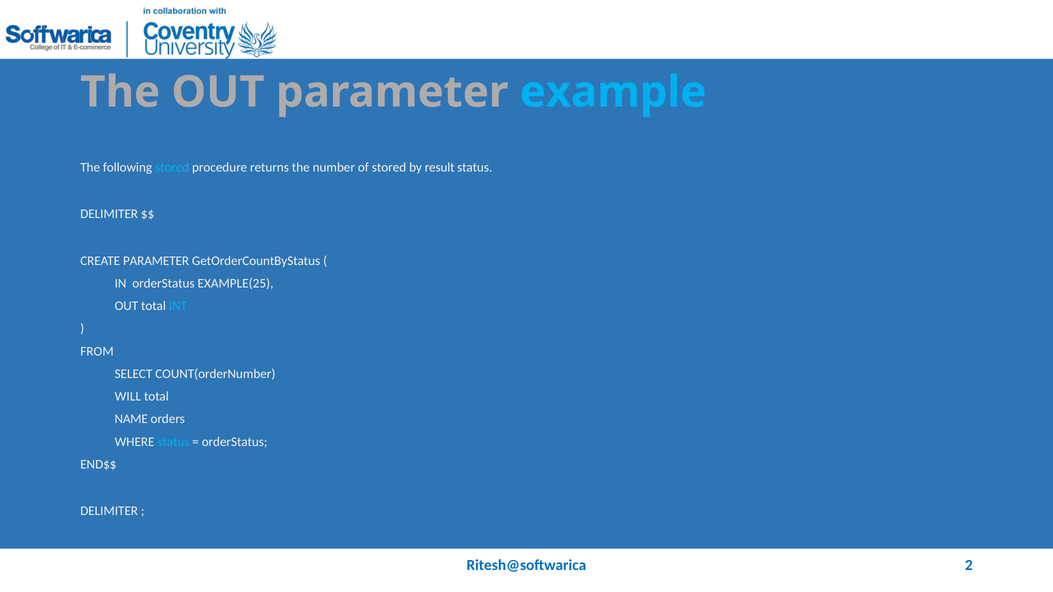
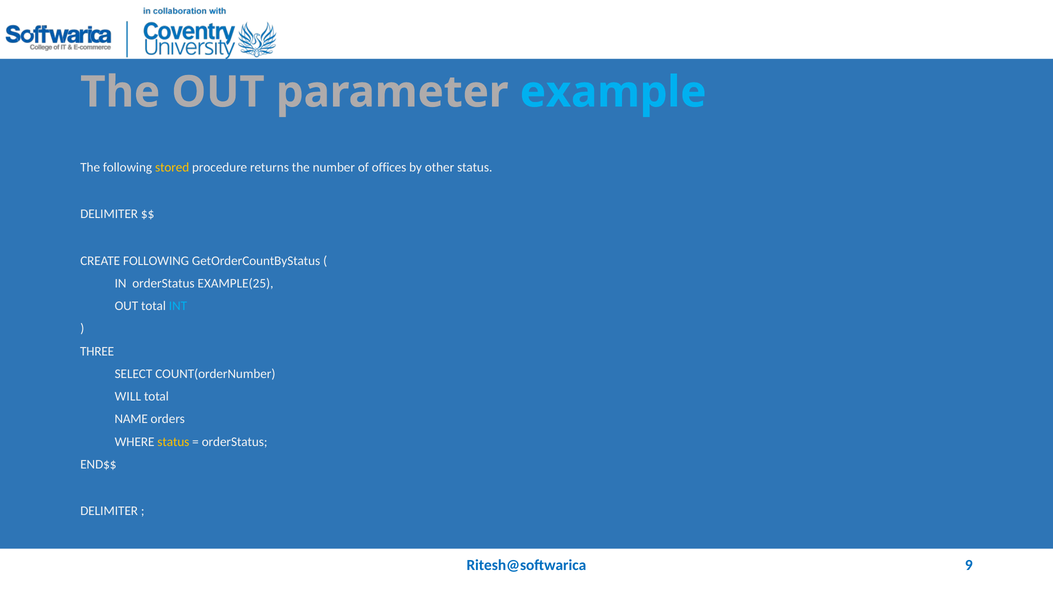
stored colour: light blue -> yellow (172, 168)
of stored: stored -> offices (389, 168)
result: result -> other (440, 168)
CREATE PARAMETER: PARAMETER -> FOLLOWING (156, 261)
FROM: FROM -> THREE (97, 351)
status colour: light blue -> yellow (173, 442)
2: 2 -> 9 (969, 566)
